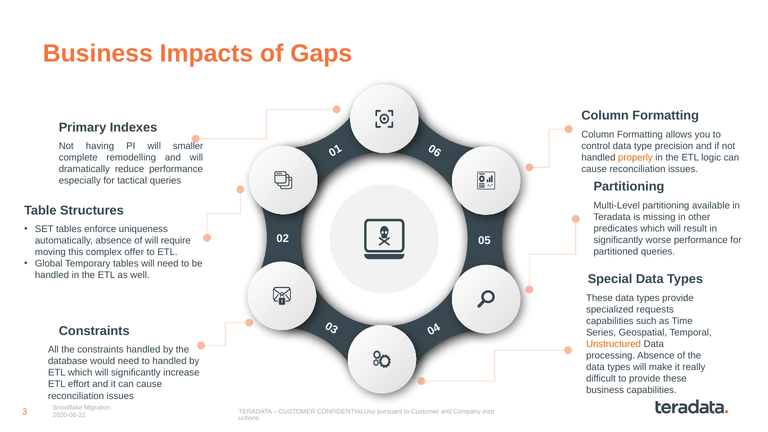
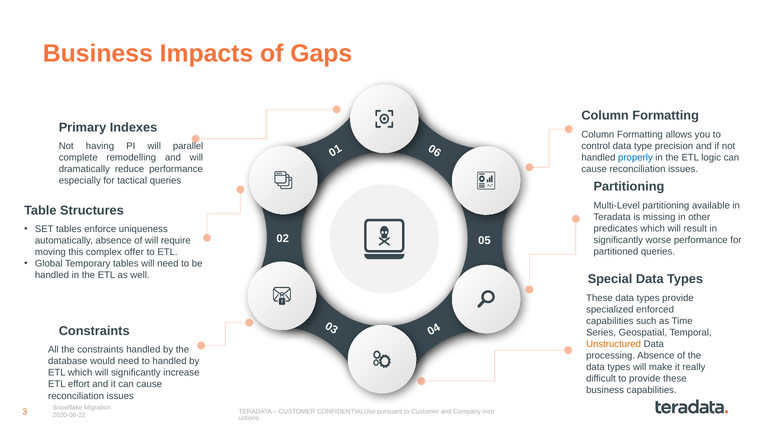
smaller: smaller -> parallel (188, 146)
properly colour: orange -> blue (635, 158)
requests: requests -> enforced (655, 310)
